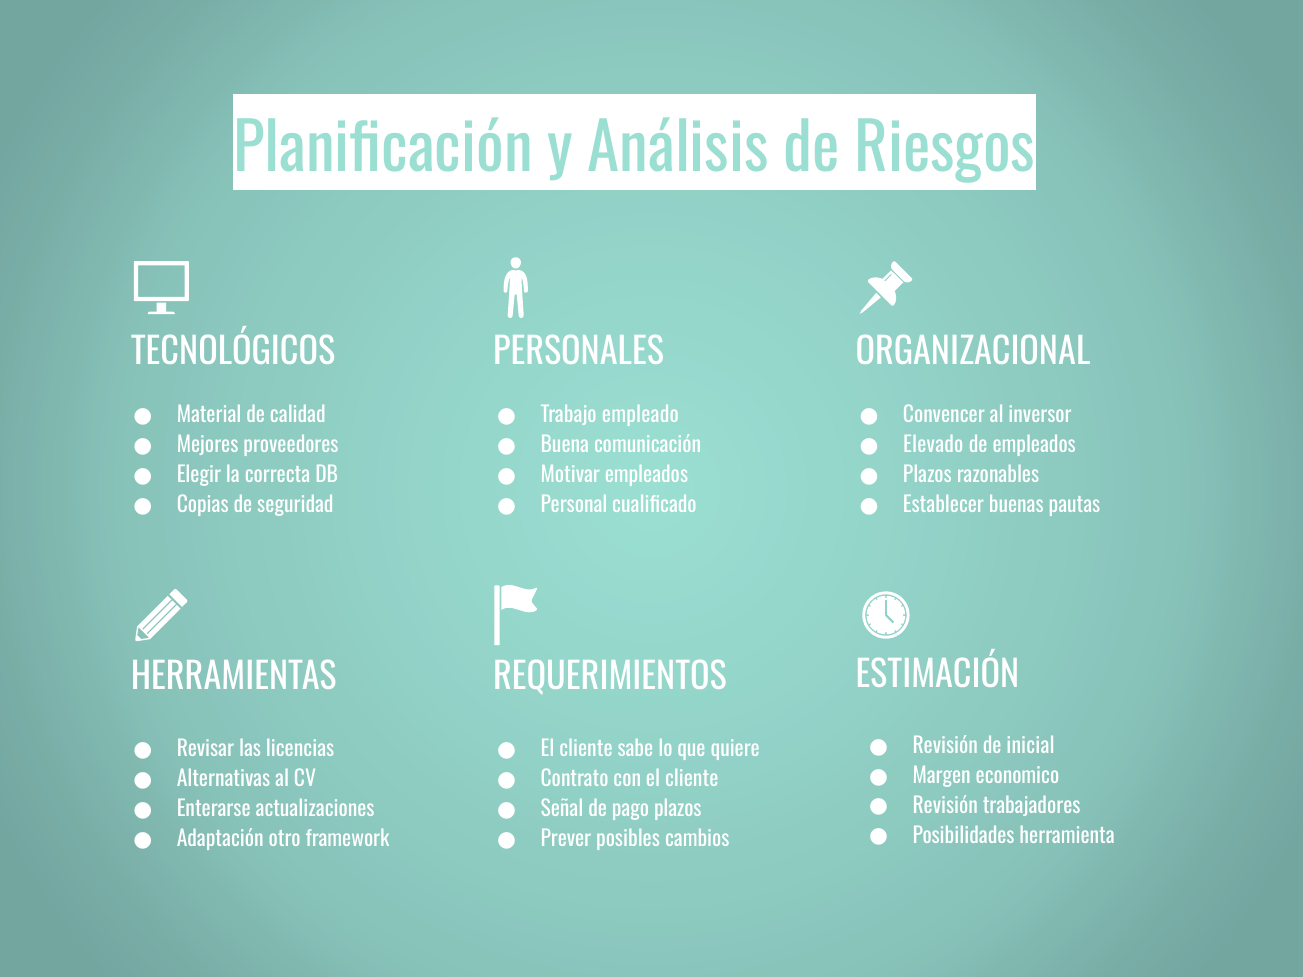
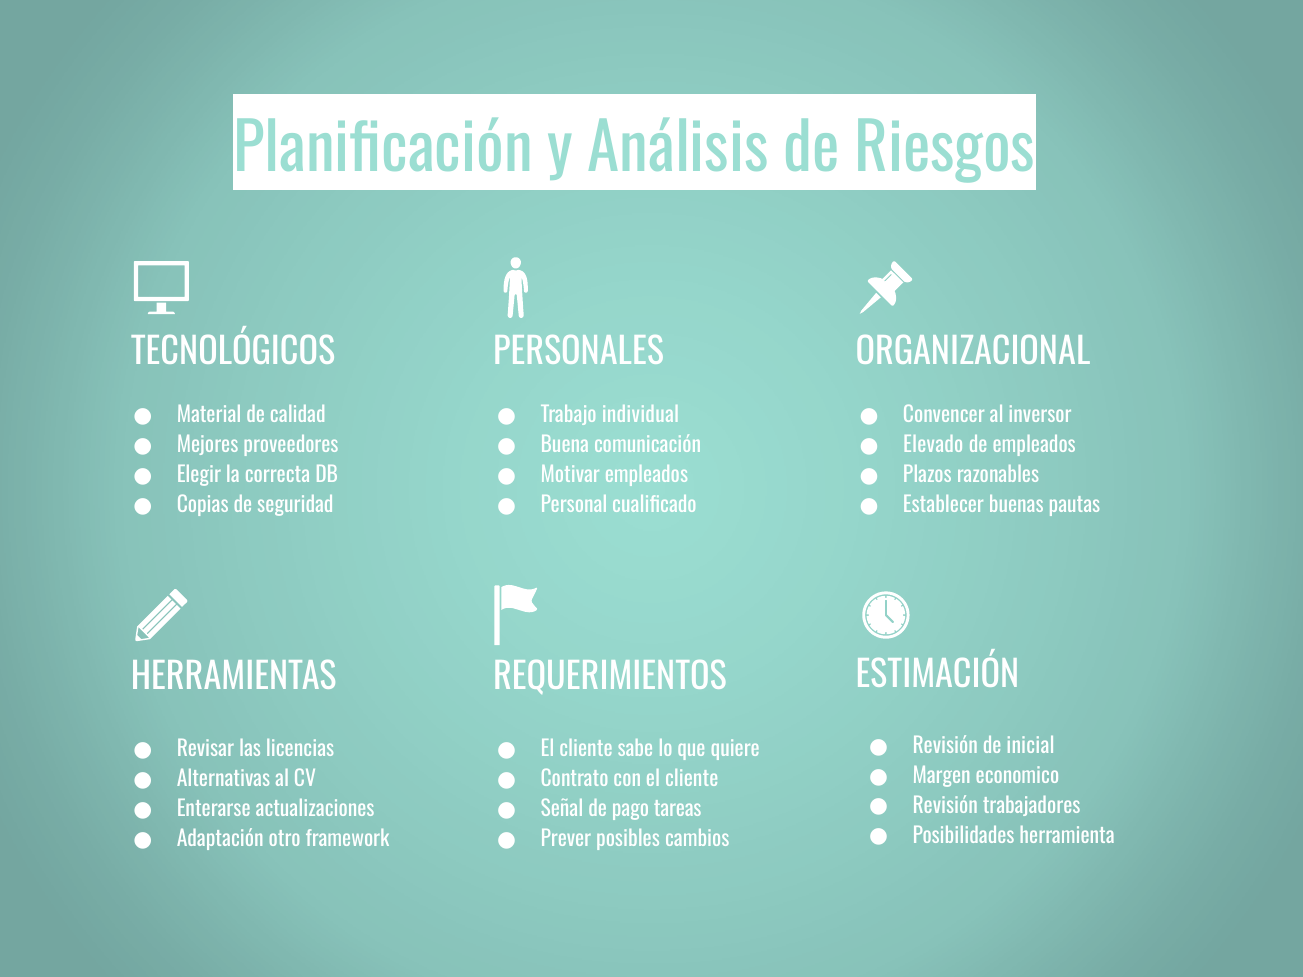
empleado: empleado -> individual (640, 415)
pago plazos: plazos -> tareas (678, 810)
